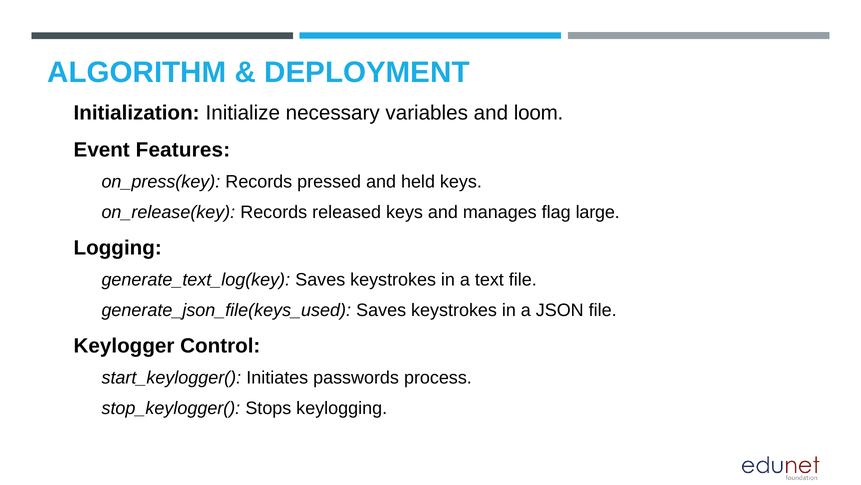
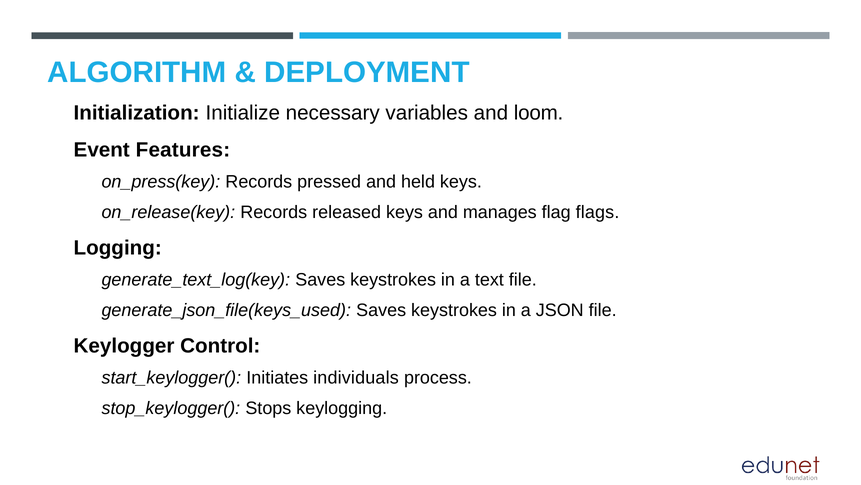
large: large -> flags (598, 212)
passwords: passwords -> individuals (356, 377)
